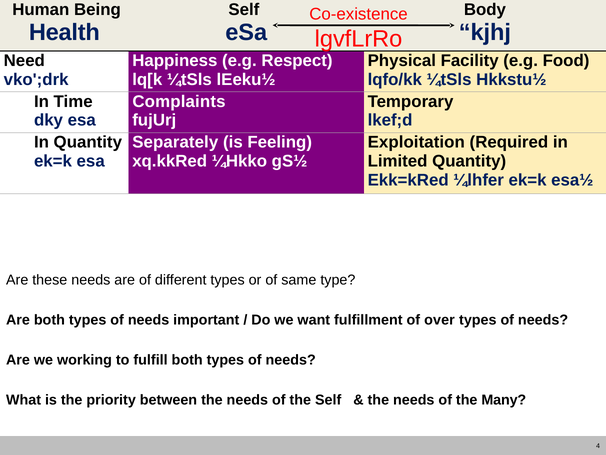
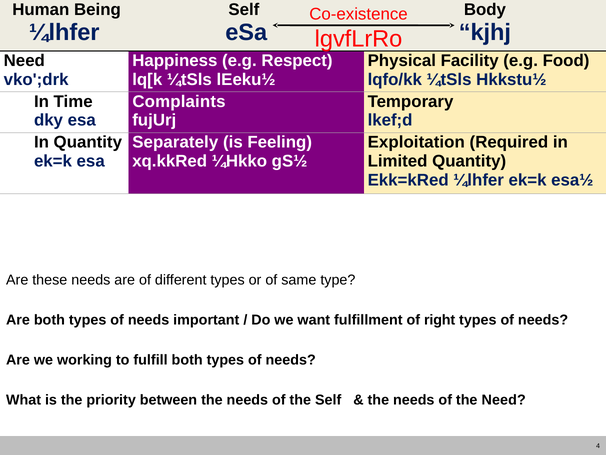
Health: Health -> ¼lhfer (64, 32)
over: over -> right (440, 320)
the Many: Many -> Need (504, 400)
